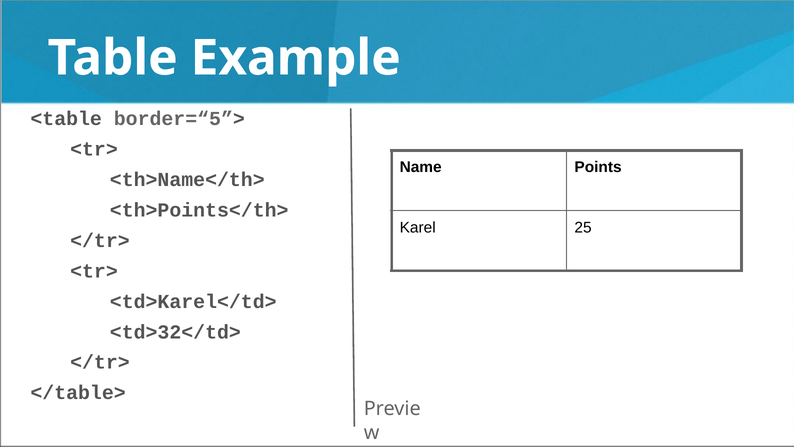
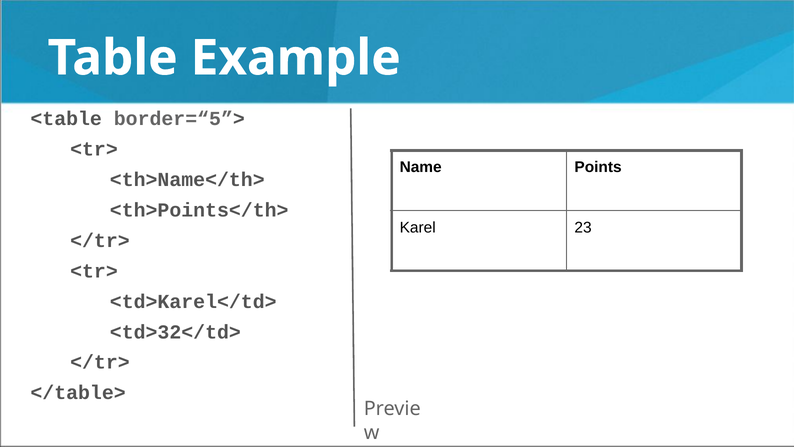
25: 25 -> 23 (583, 227)
